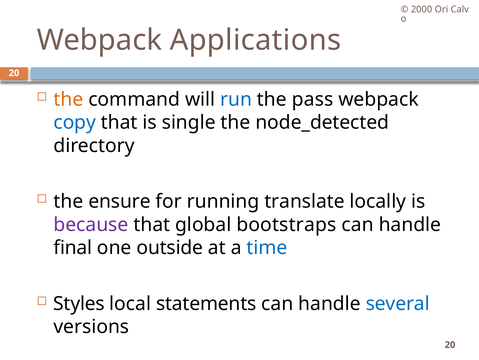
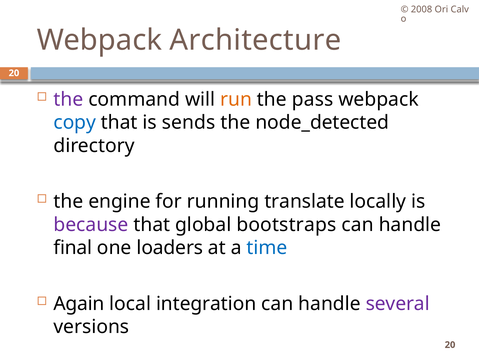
2000: 2000 -> 2008 (422, 9)
Applications: Applications -> Architecture (255, 40)
the colour: orange -> purple (68, 99)
run colour: blue -> orange (236, 99)
single: single -> sends (189, 122)
ensure: ensure -> engine (119, 201)
outside: outside -> loaders (170, 247)
Styles: Styles -> Again (79, 303)
statements: statements -> integration (206, 303)
several colour: blue -> purple (398, 303)
